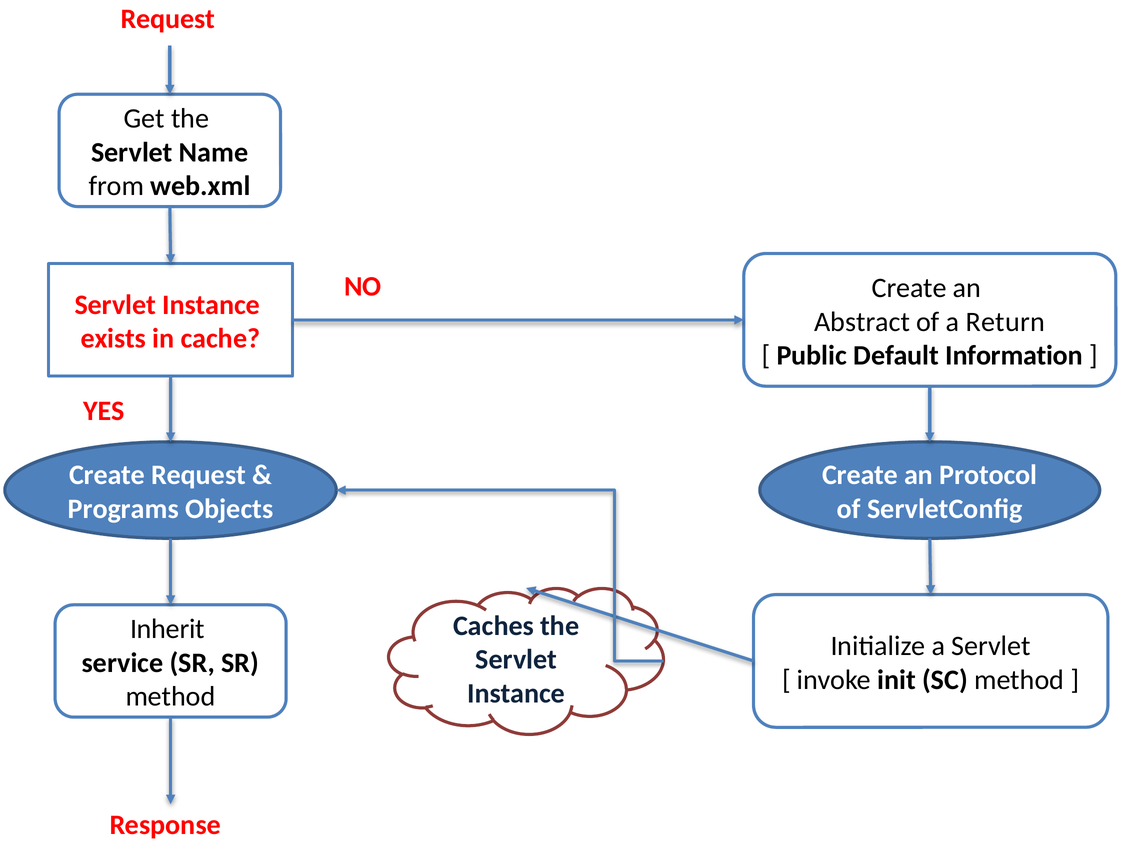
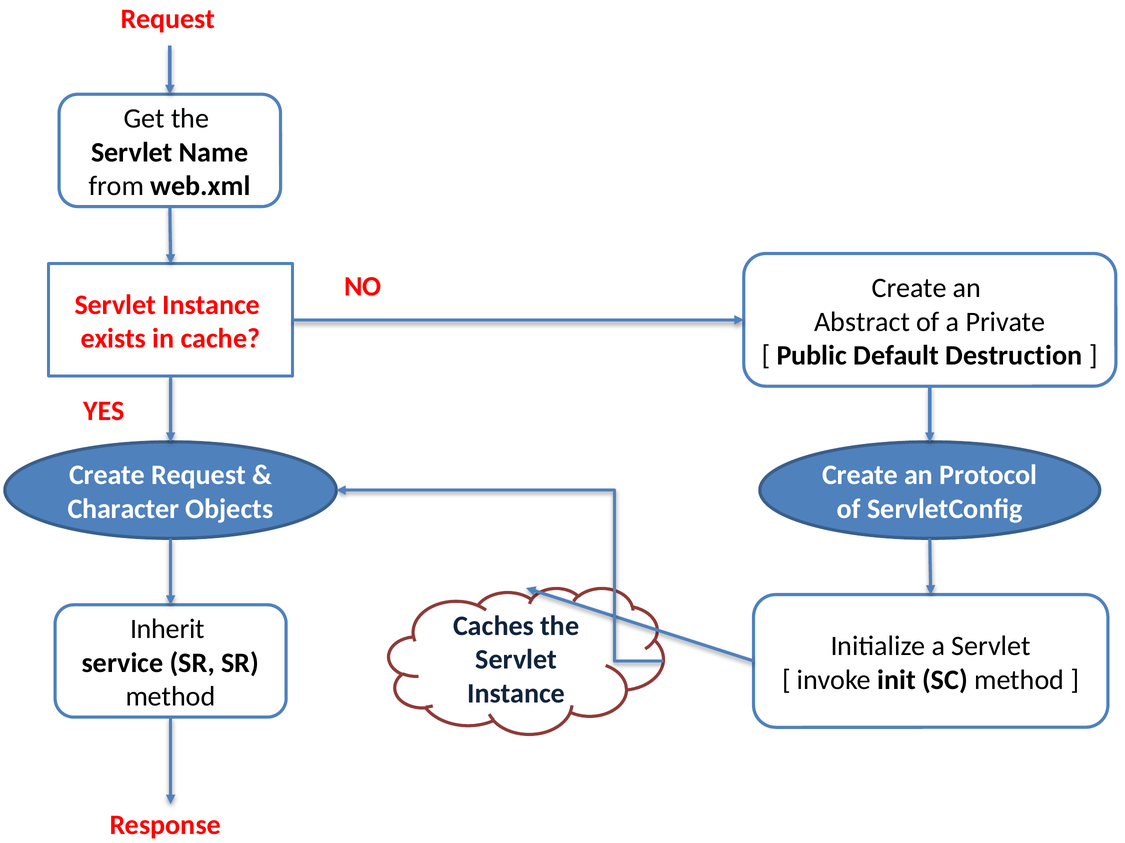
Return: Return -> Private (1005, 322)
Information: Information -> Destruction (1014, 356)
Programs: Programs -> Character (123, 509)
